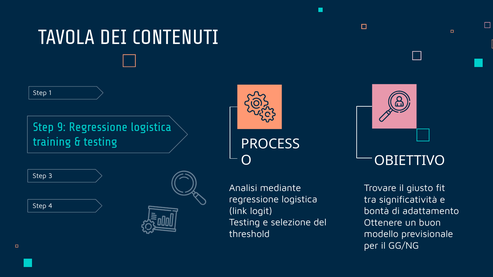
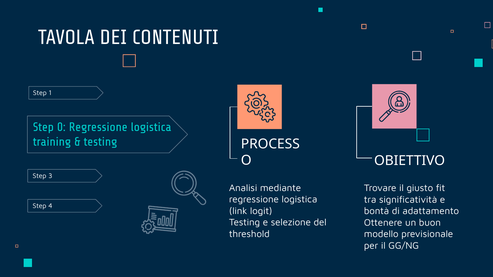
9: 9 -> 0 (61, 127)
